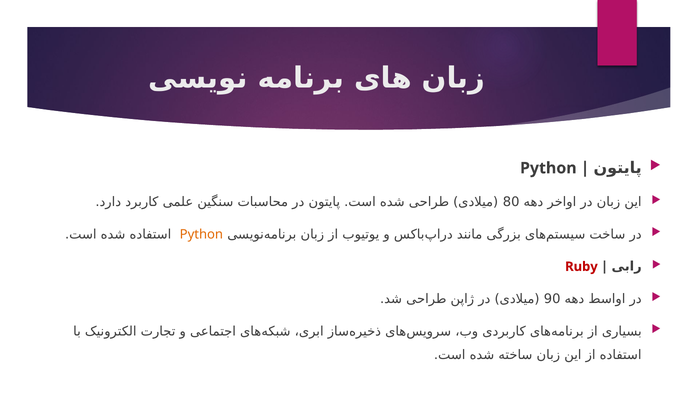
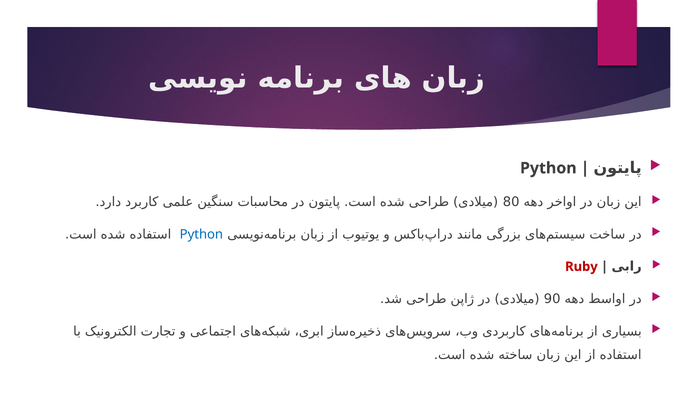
Python colour: orange -> blue (201, 234)
